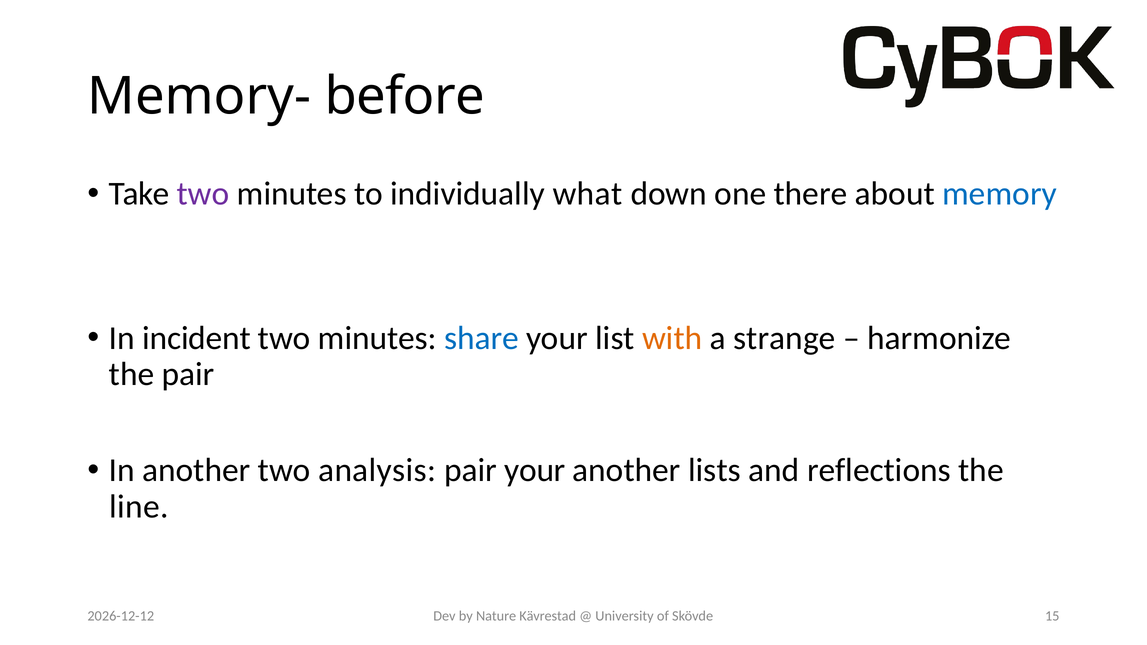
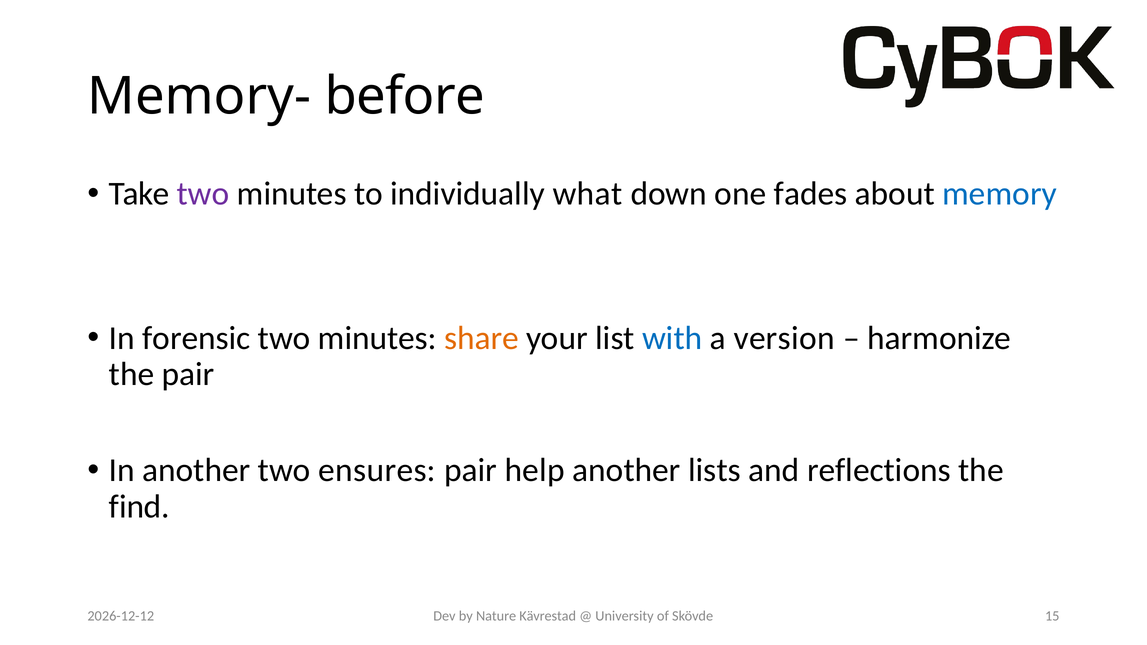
there: there -> fades (811, 194)
incident: incident -> forensic (196, 338)
share colour: blue -> orange (482, 338)
with colour: orange -> blue (672, 338)
strange: strange -> version (784, 338)
analysis: analysis -> ensures (377, 471)
pair your: your -> help (535, 471)
line: line -> find (139, 507)
